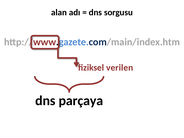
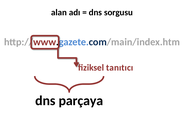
verilen: verilen -> tanıtıcı (120, 68)
